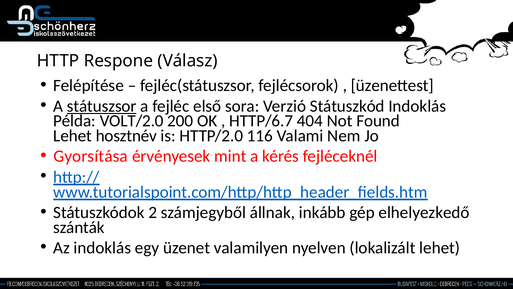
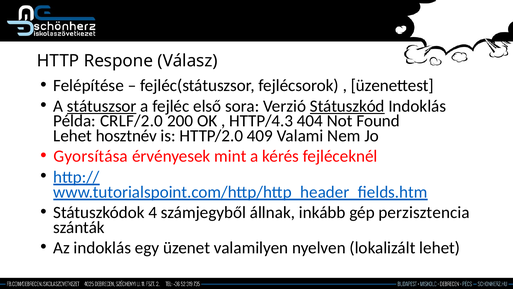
Státuszkód underline: none -> present (347, 106)
VOLT/2.0: VOLT/2.0 -> CRLF/2.0 (131, 121)
HTTP/6.7: HTTP/6.7 -> HTTP/4.3 (261, 121)
116: 116 -> 409 (260, 136)
2: 2 -> 4 (153, 212)
elhelyezkedő: elhelyezkedő -> perzisztencia (424, 212)
